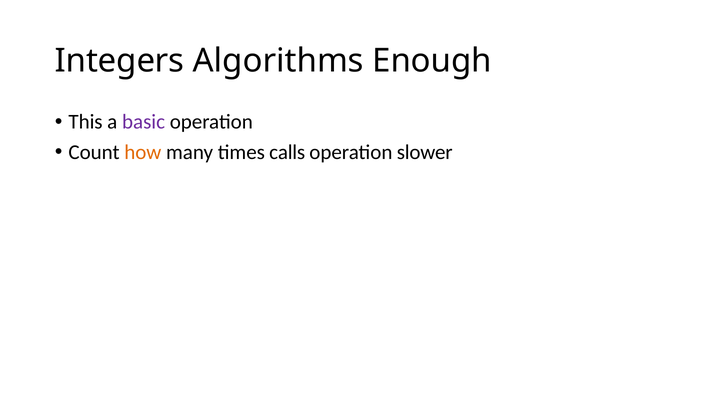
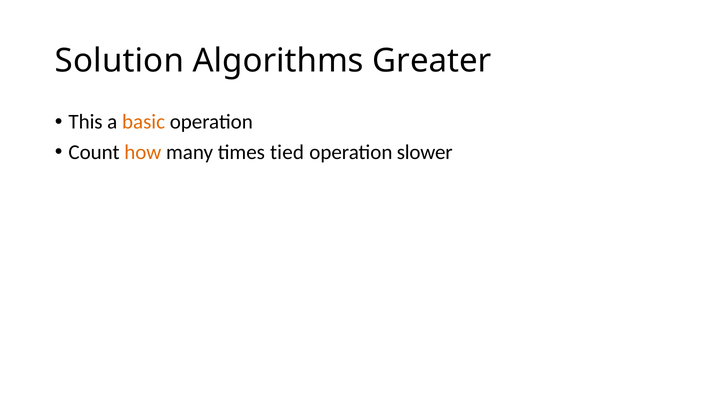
Integers: Integers -> Solution (119, 61)
Enough: Enough -> Greater (432, 61)
basic colour: purple -> orange (144, 122)
calls: calls -> tied (287, 152)
